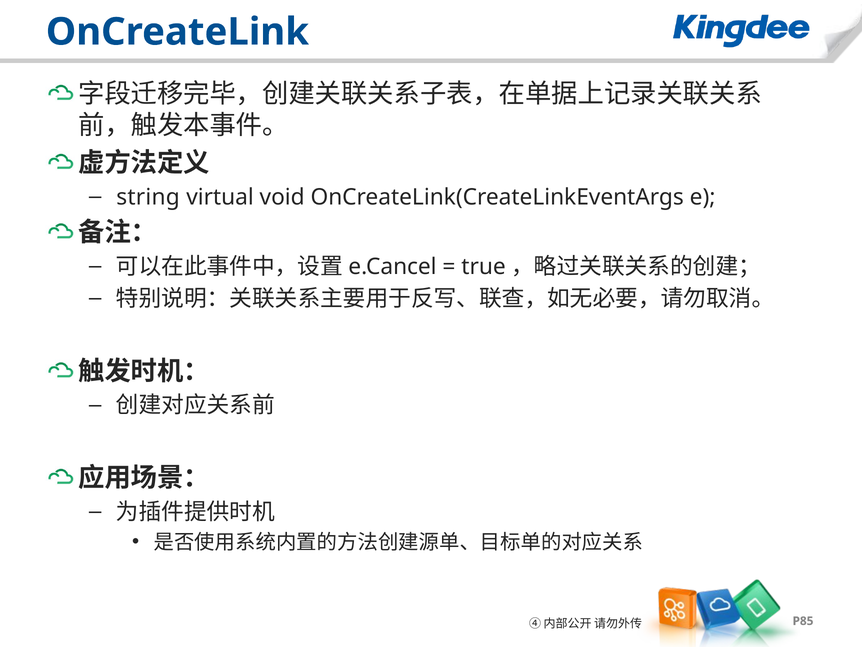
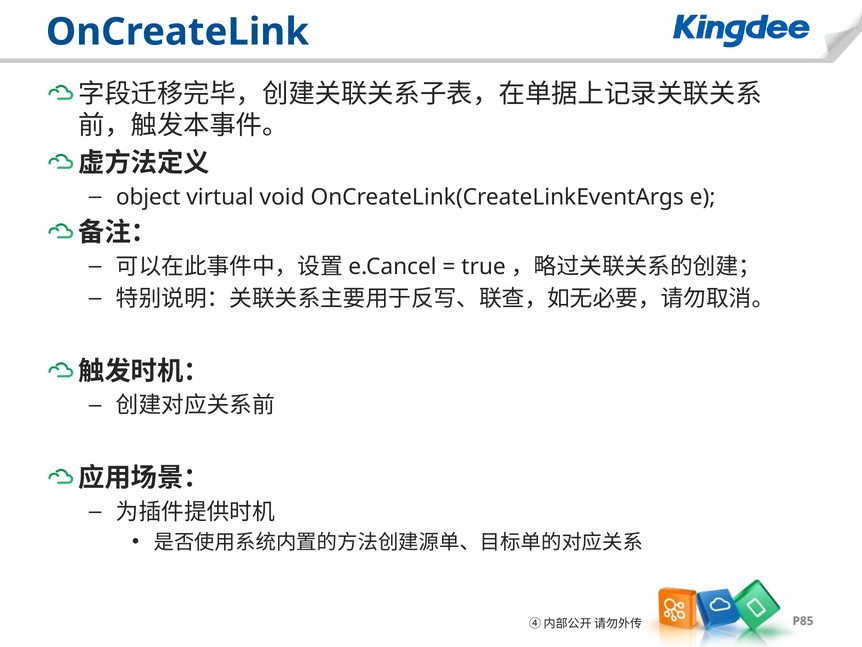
string: string -> object (148, 197)
